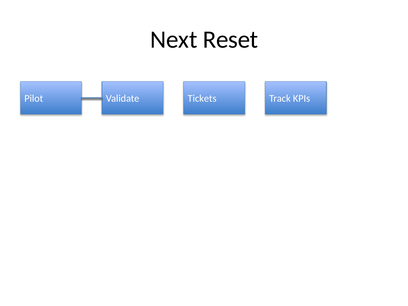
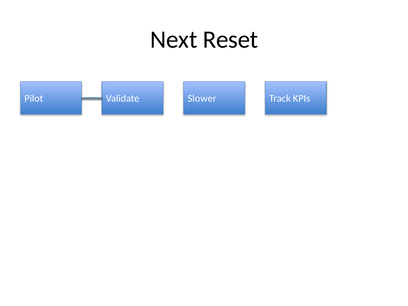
Tickets: Tickets -> Slower (202, 99)
